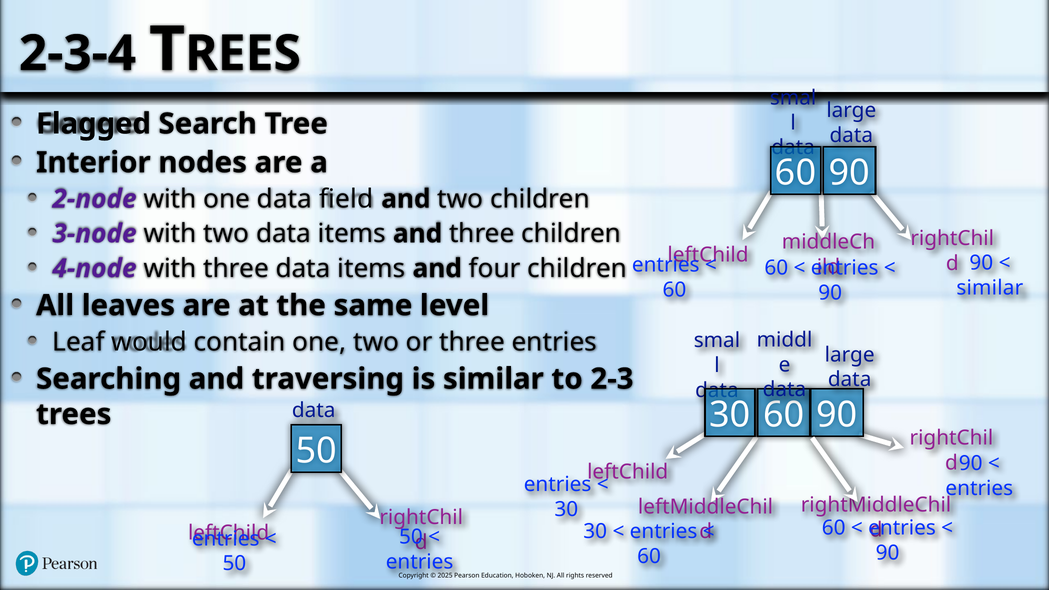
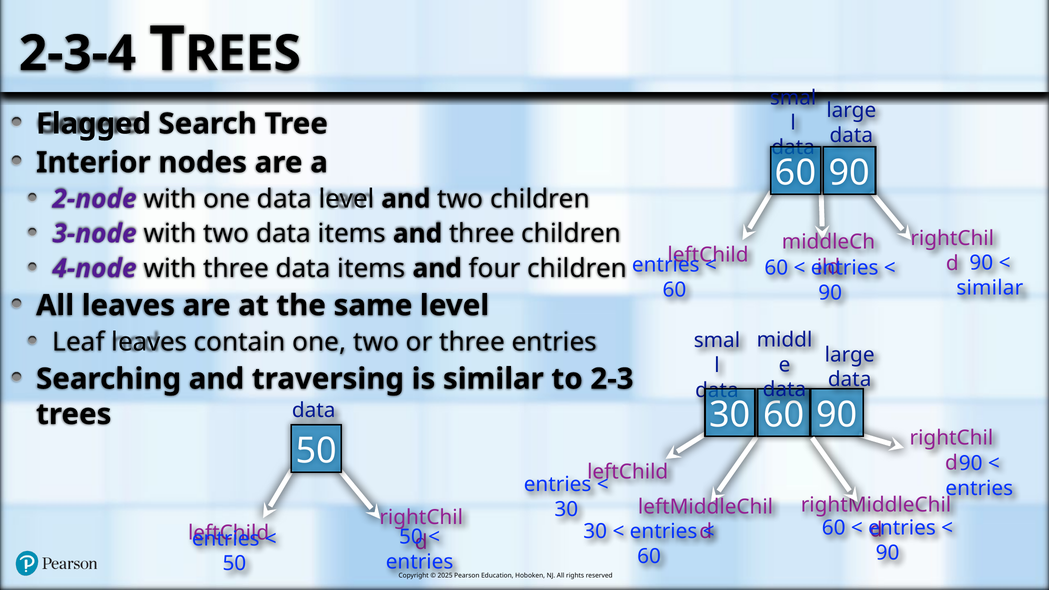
data field: field -> level (347, 199)
Leaf would: would -> leaves (149, 342)
